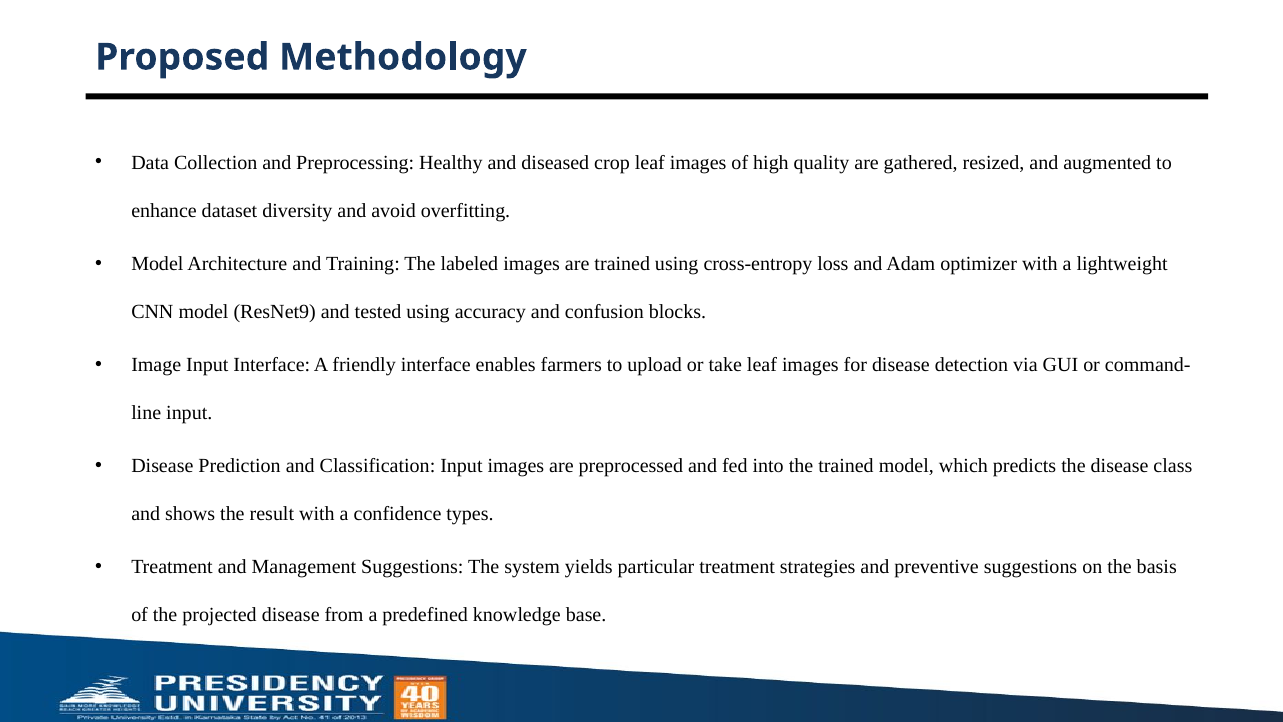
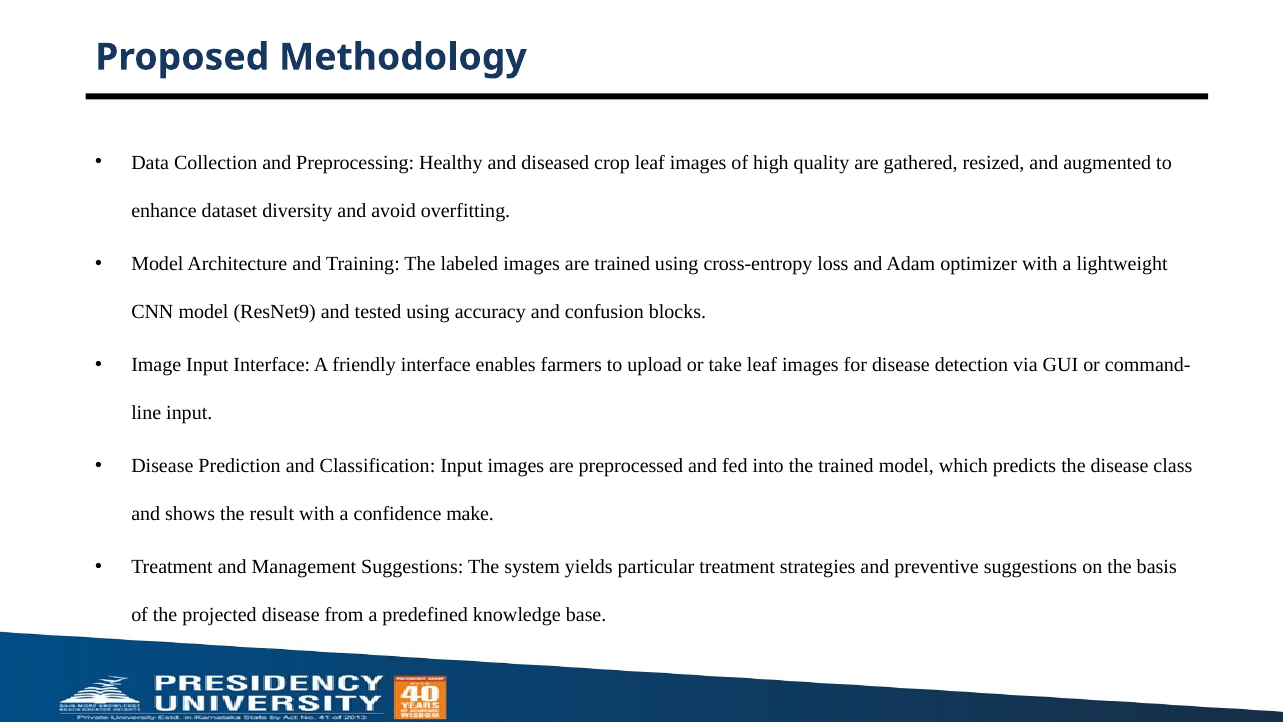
types: types -> make (470, 514)
